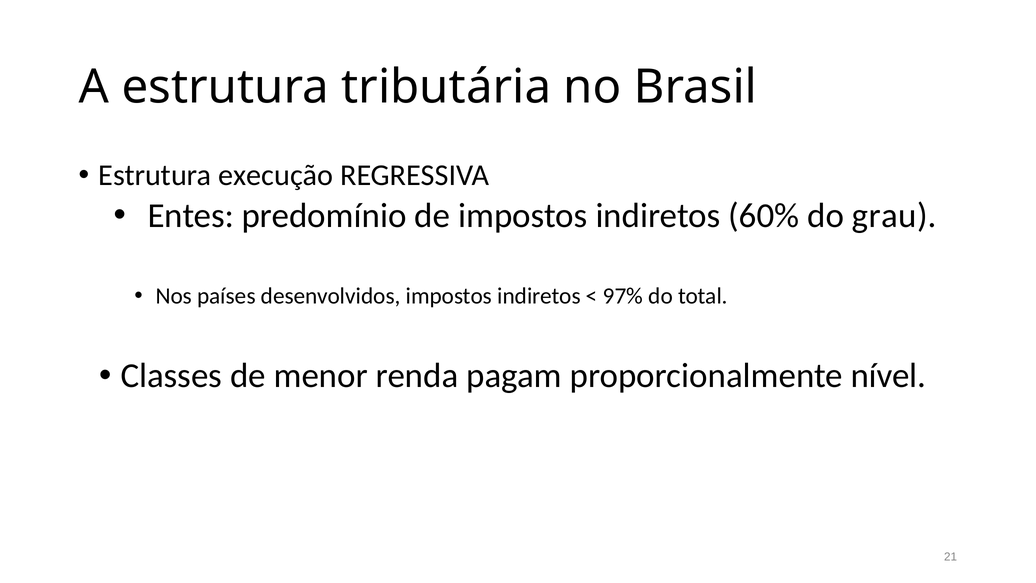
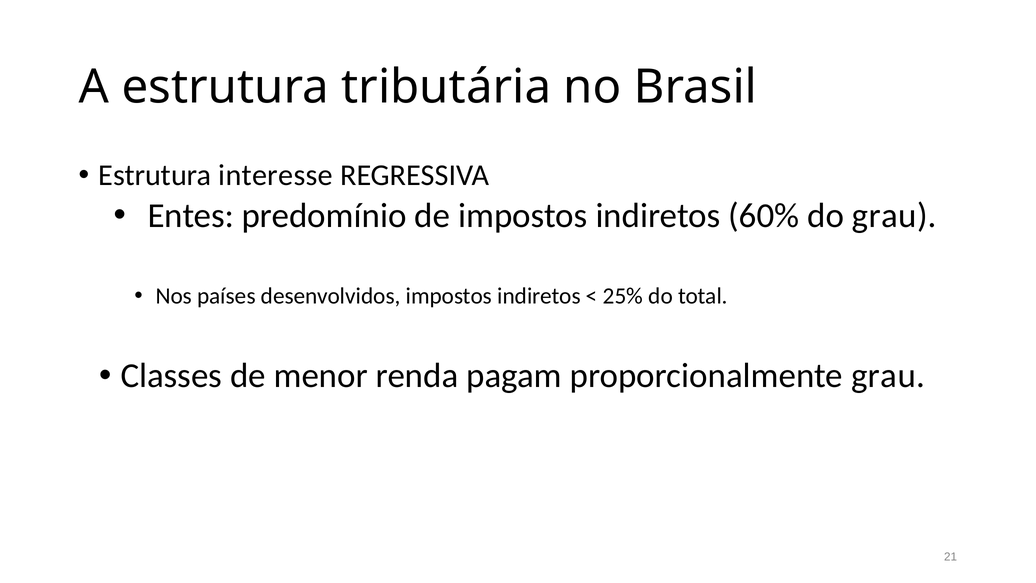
execução: execução -> interesse (276, 175)
97%: 97% -> 25% (623, 296)
proporcionalmente nível: nível -> grau (888, 376)
